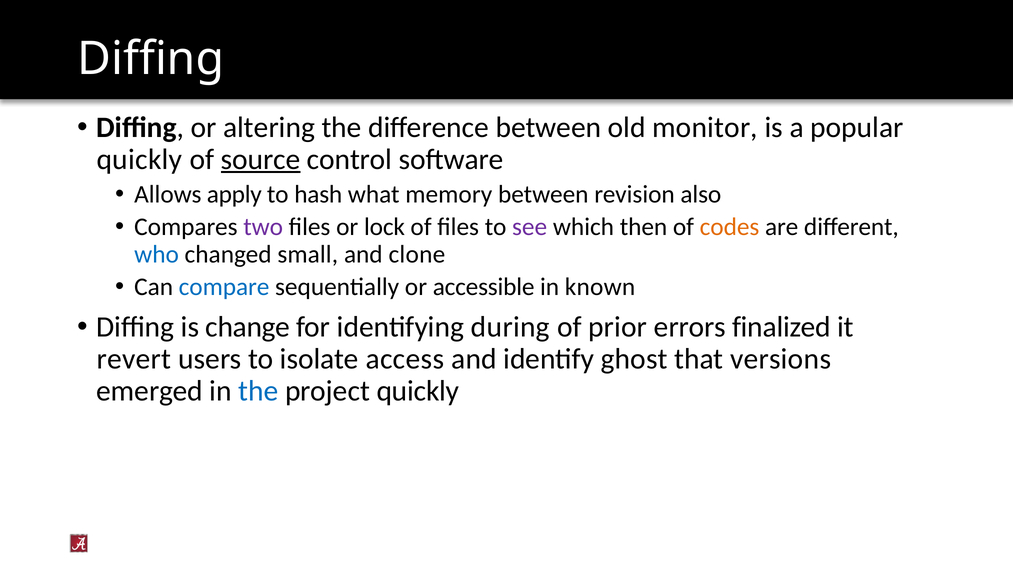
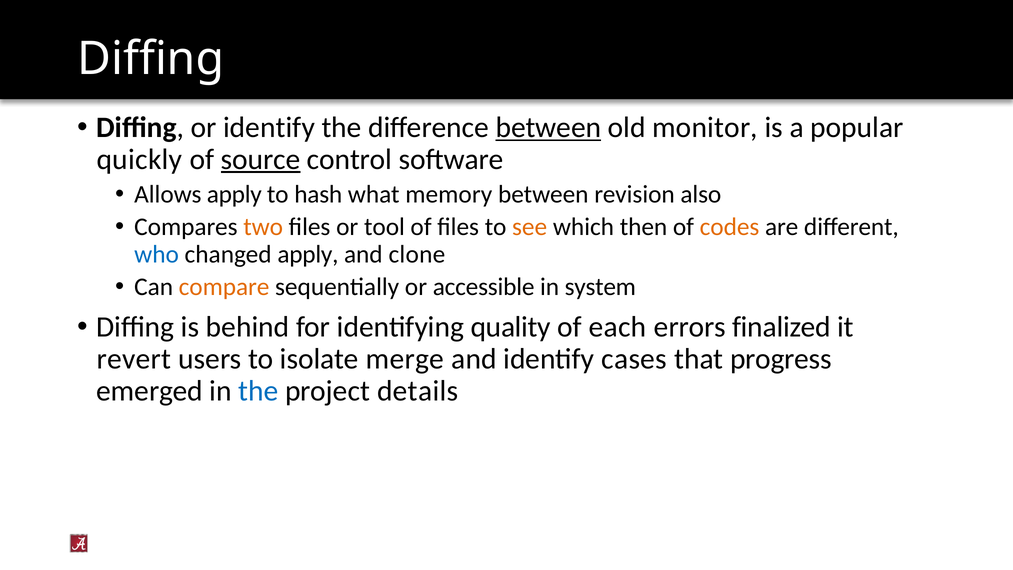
or altering: altering -> identify (269, 127)
between underline: none -> present (548, 127)
two colour: purple -> orange (263, 227)
lock: lock -> tool (384, 227)
see colour: purple -> orange (530, 227)
changed small: small -> apply (308, 254)
compare colour: blue -> orange (224, 287)
known: known -> system (600, 287)
change: change -> behind (248, 327)
during: during -> quality (511, 327)
prior: prior -> each (618, 327)
access: access -> merge (405, 359)
ghost: ghost -> cases (634, 359)
versions: versions -> progress (781, 359)
project quickly: quickly -> details (418, 391)
